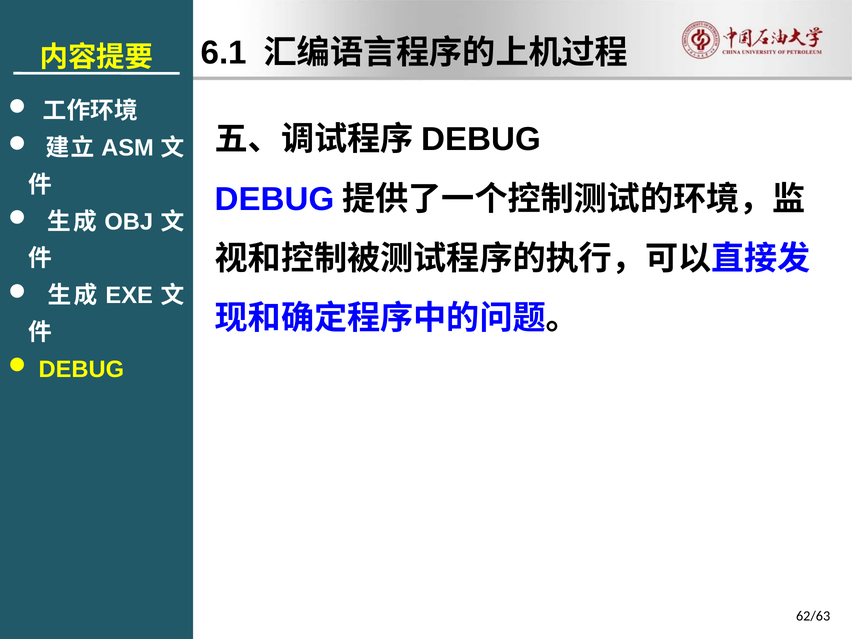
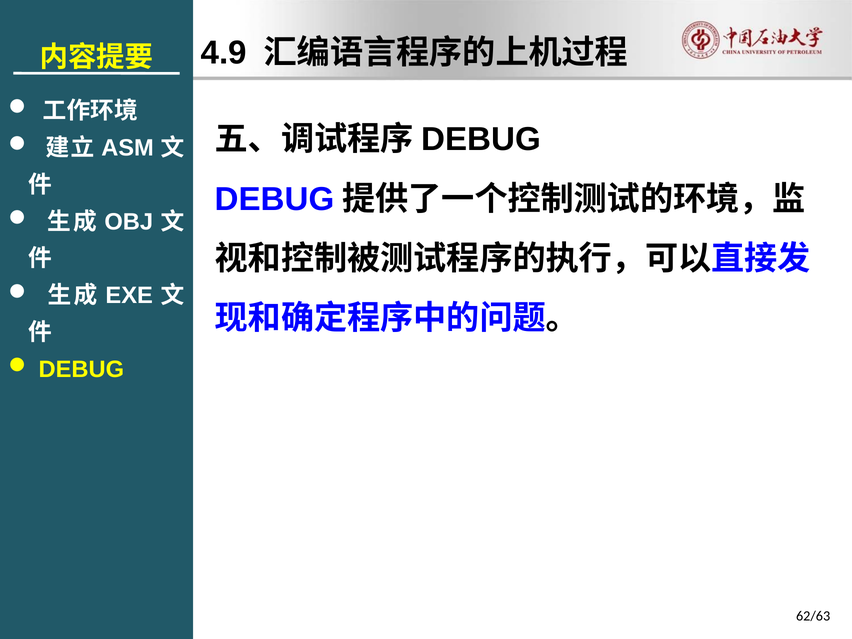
6.1: 6.1 -> 4.9 (224, 53)
